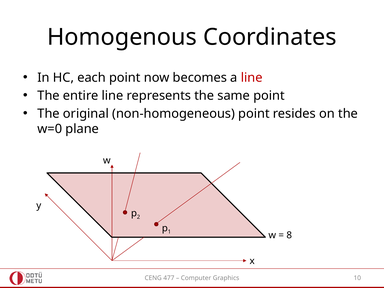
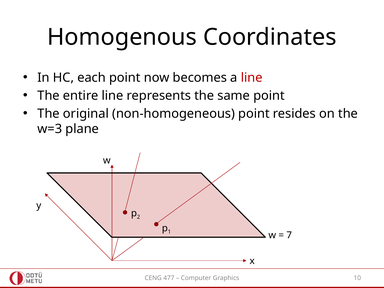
w=0: w=0 -> w=3 (50, 129)
8: 8 -> 7 (289, 235)
